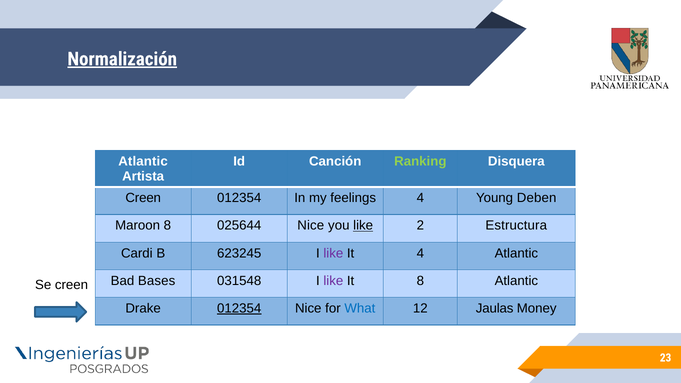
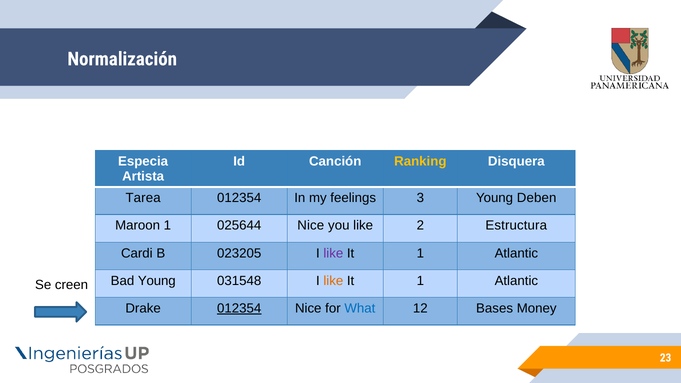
Normalización underline: present -> none (122, 59)
Atlantic: Atlantic -> Especia (143, 161)
Ranking colour: light green -> yellow (420, 161)
Creen: Creen -> Tarea (143, 198)
feelings 4: 4 -> 3 (420, 198)
Maroon 8: 8 -> 1 (167, 226)
like underline: present -> none (363, 226)
623245: 623245 -> 023205 (239, 253)
4: 4 -> 1 (420, 253)
Bad Bases: Bases -> Young (157, 281)
like colour: purple -> orange (333, 281)
8: 8 -> 1 (420, 281)
Jaulas: Jaulas -> Bases (495, 309)
